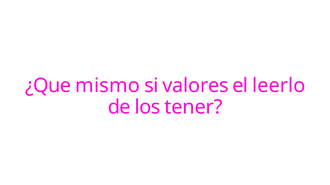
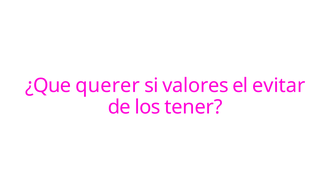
mismo: mismo -> querer (108, 86)
leerlo: leerlo -> evitar (279, 86)
